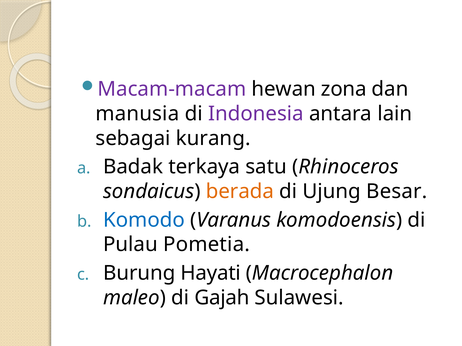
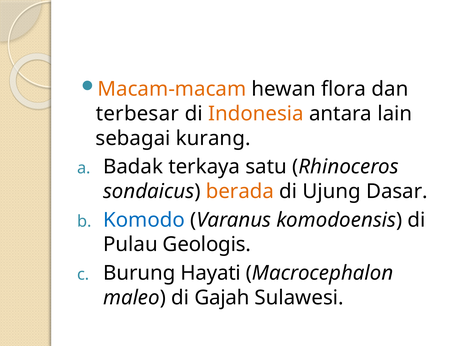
Macam-macam colour: purple -> orange (172, 89)
zona: zona -> flora (344, 89)
manusia: manusia -> terbesar (137, 114)
Indonesia colour: purple -> orange (256, 114)
Besar: Besar -> Dasar (397, 192)
Pometia: Pometia -> Geologis (207, 245)
